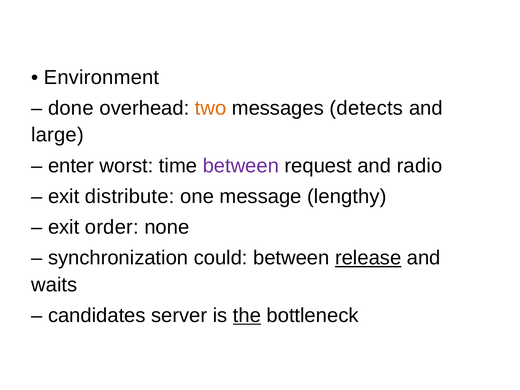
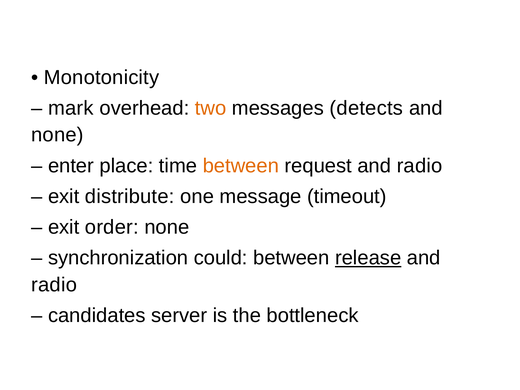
Environment: Environment -> Monotonicity (102, 78)
done: done -> mark (71, 108)
large: large -> none (57, 135)
worst: worst -> place (126, 166)
between colour: purple -> orange (241, 166)
lengthy: lengthy -> timeout (347, 196)
waits: waits -> radio (54, 285)
the underline: present -> none (247, 315)
